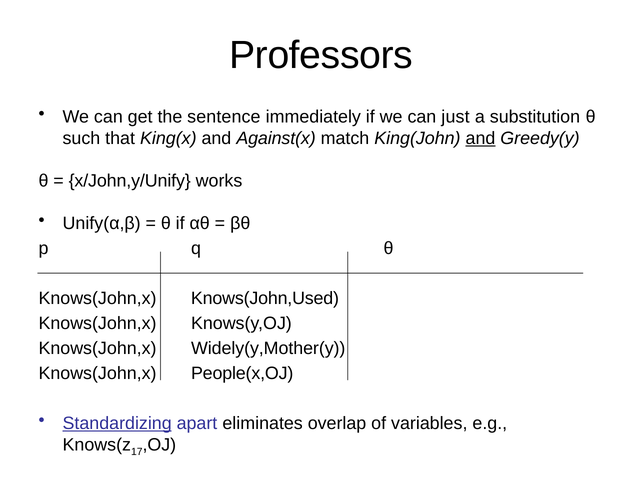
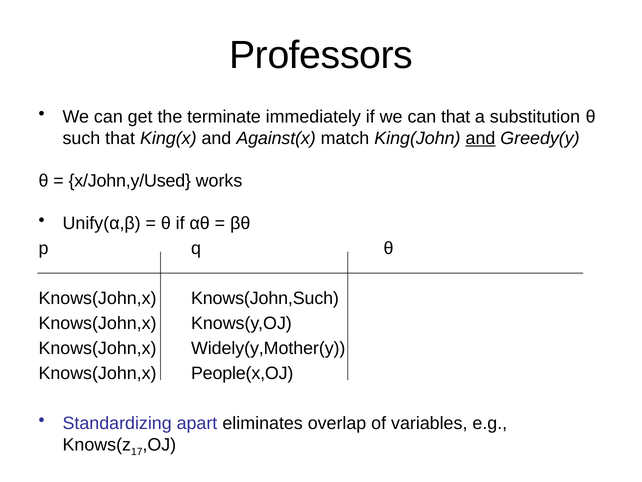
sentence: sentence -> terminate (224, 117)
can just: just -> that (456, 117)
x/John,y/Unify: x/John,y/Unify -> x/John,y/Used (130, 181)
Knows(John,Used: Knows(John,Used -> Knows(John,Such (265, 298)
Standardizing underline: present -> none (117, 423)
